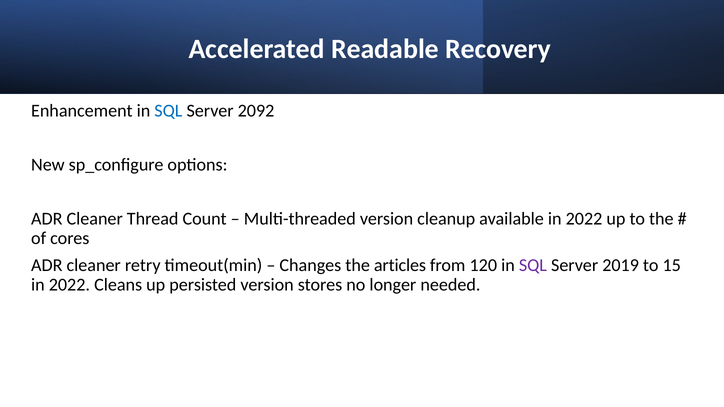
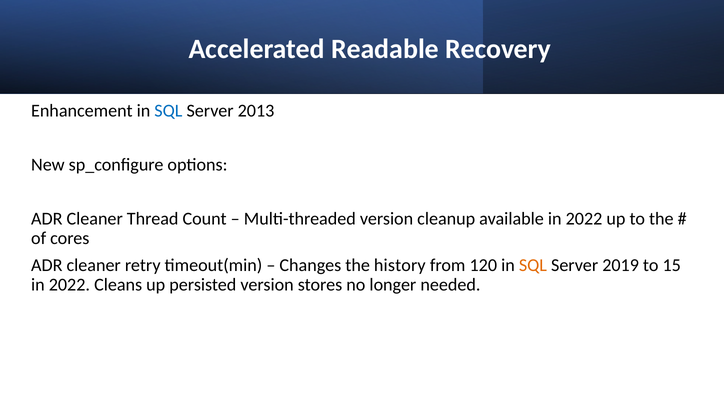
2092: 2092 -> 2013 (256, 111)
articles: articles -> history (400, 266)
SQL colour: purple -> orange (533, 266)
